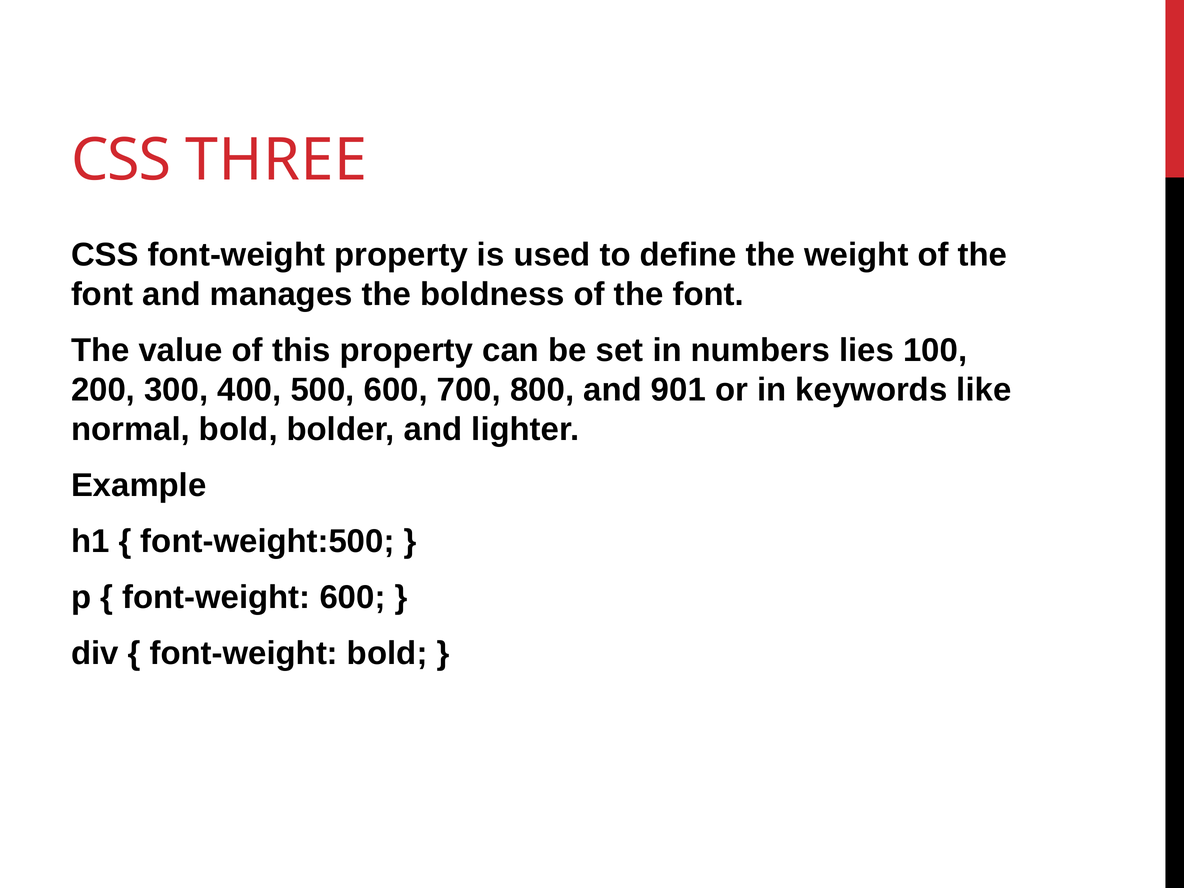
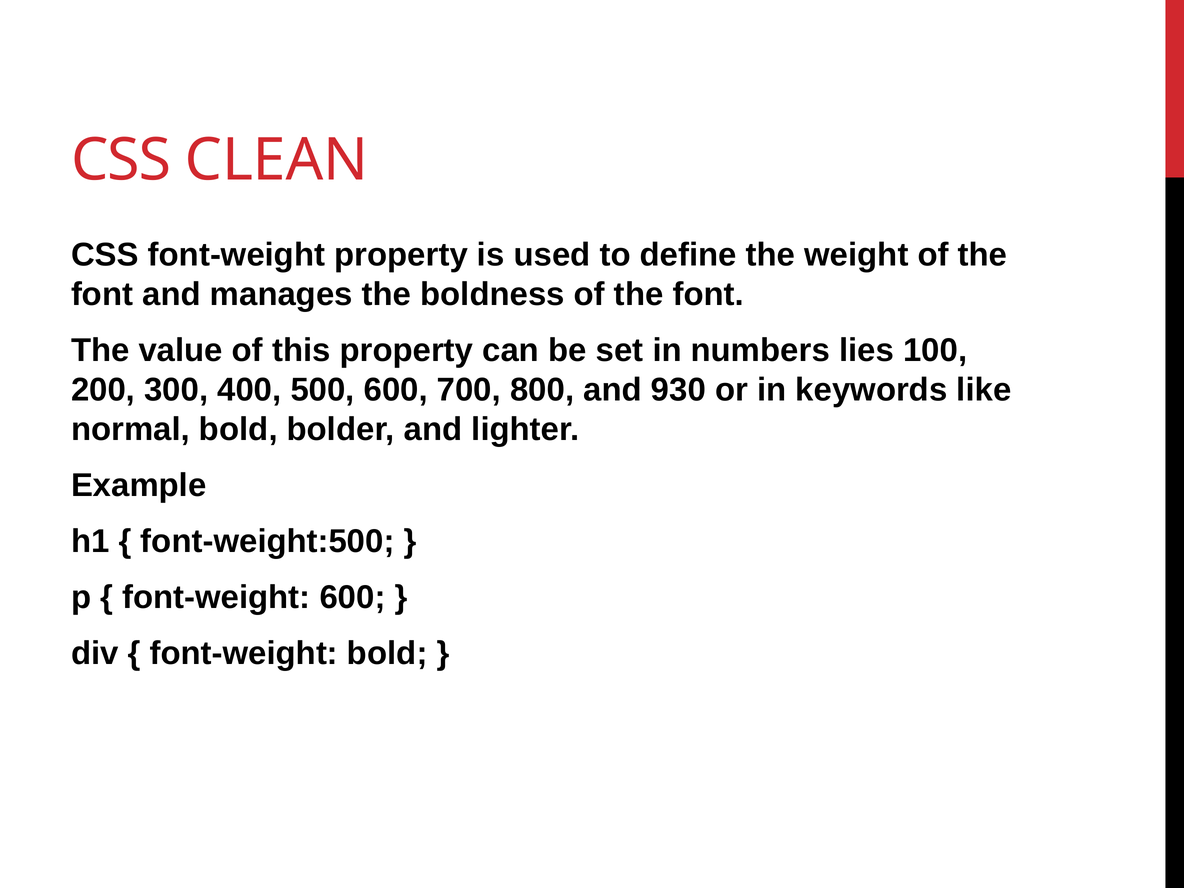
THREE: THREE -> CLEAN (277, 160)
901: 901 -> 930 (678, 390)
